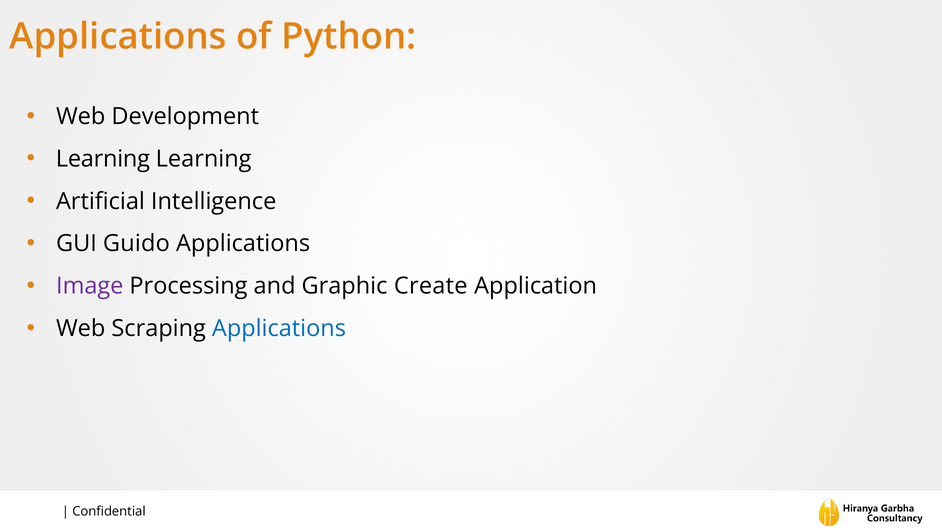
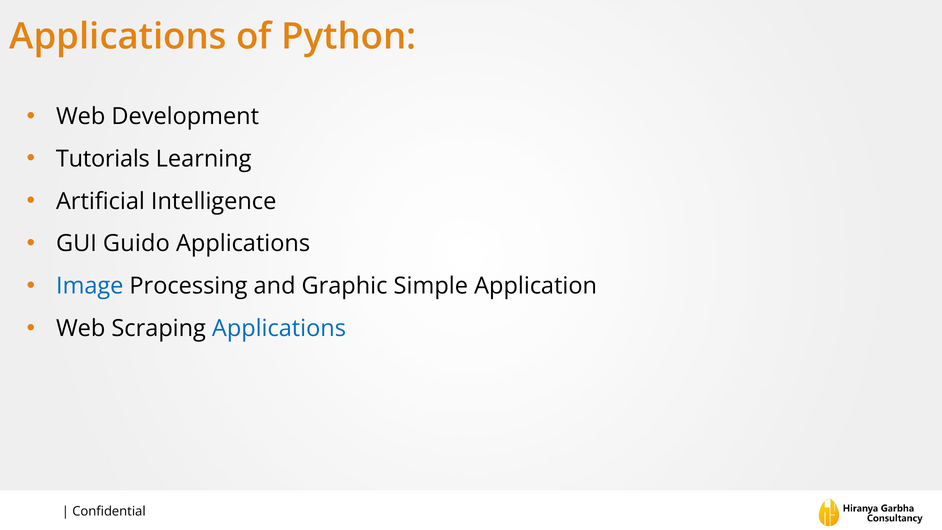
Learning: Learning -> Tutorials (103, 159)
Image colour: purple -> blue (90, 286)
Create: Create -> Simple (431, 286)
